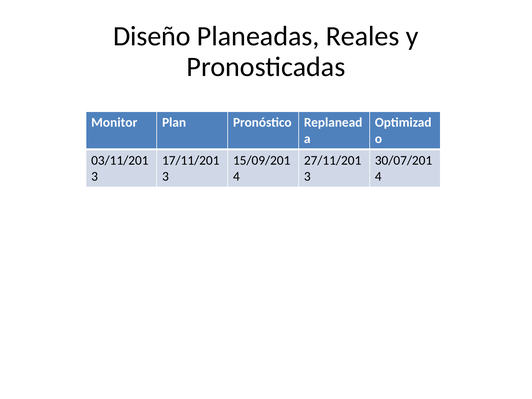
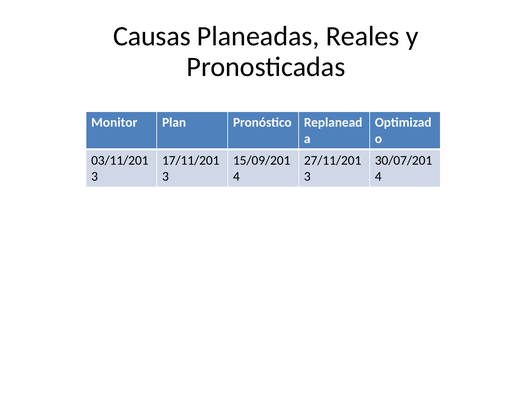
Diseño: Diseño -> Causas (152, 36)
